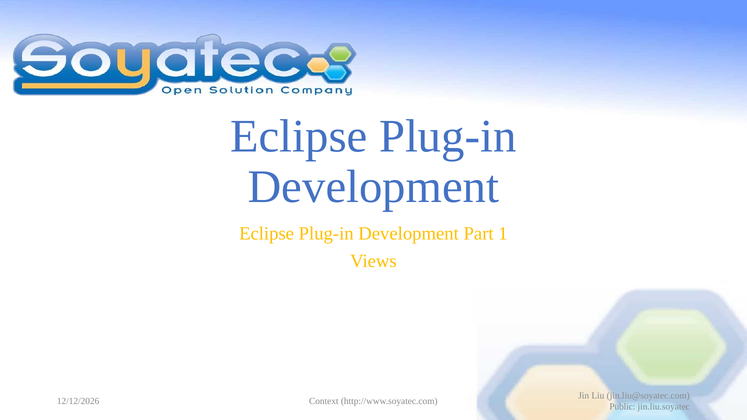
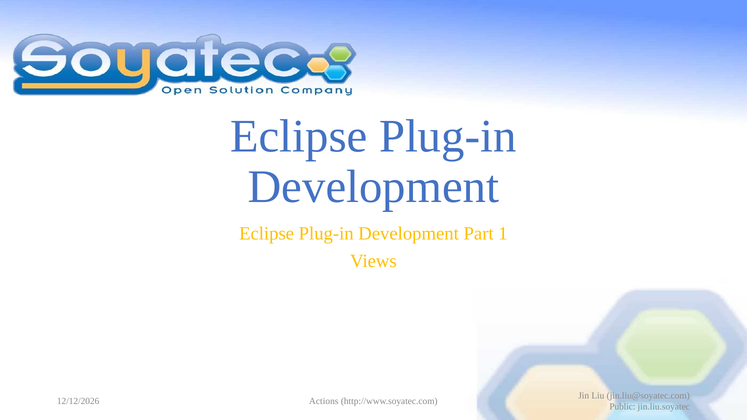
Context: Context -> Actions (324, 401)
